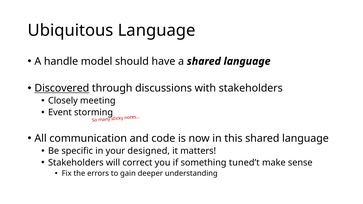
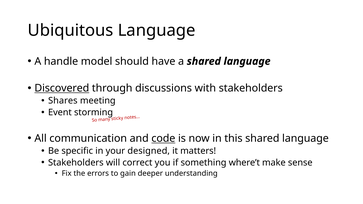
Closely: Closely -> Shares (63, 101)
code underline: none -> present (163, 139)
tuned’t: tuned’t -> where’t (244, 163)
